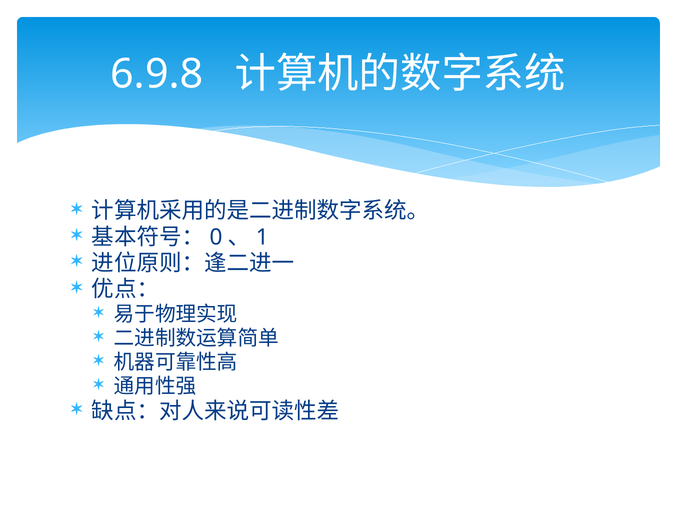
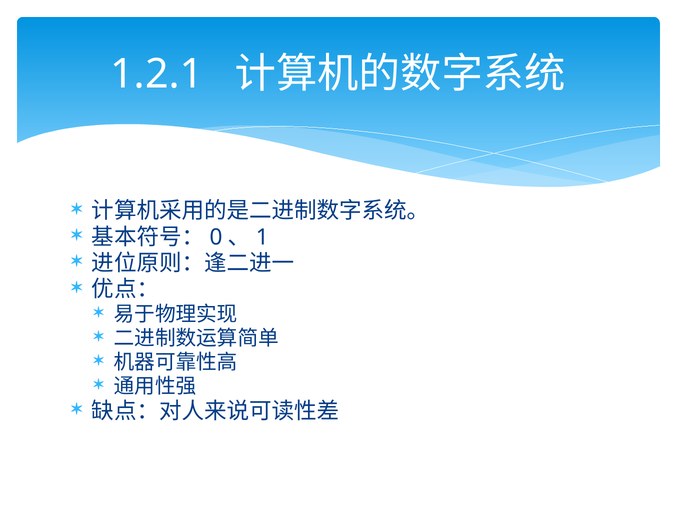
6.9.8: 6.9.8 -> 1.2.1 (157, 74)
